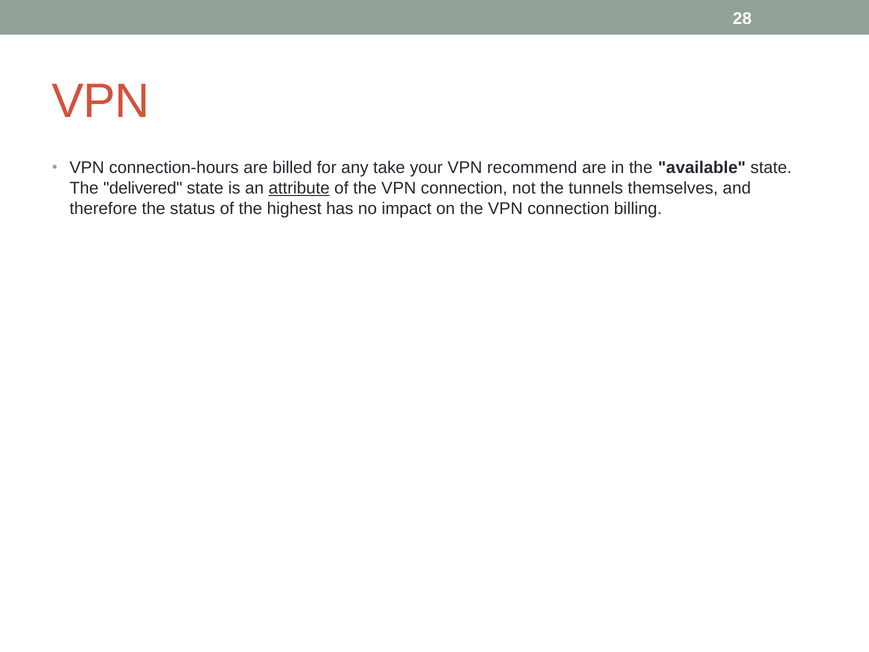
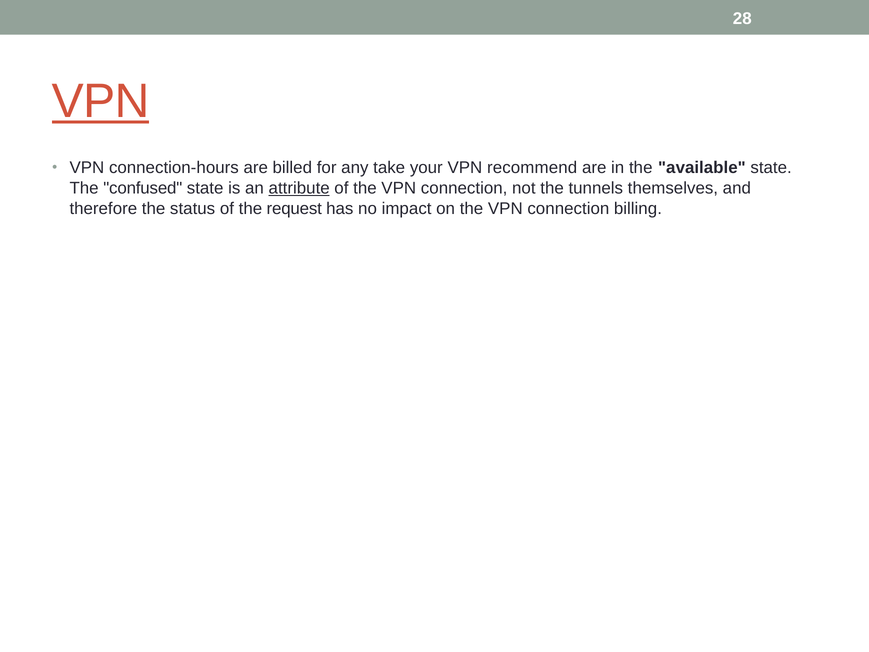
VPN underline: none -> present (101, 101)
delivered: delivered -> confused (143, 188)
highest: highest -> request (294, 208)
